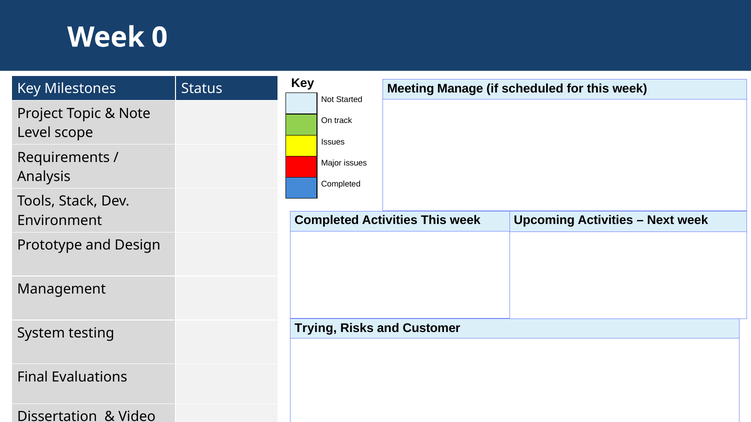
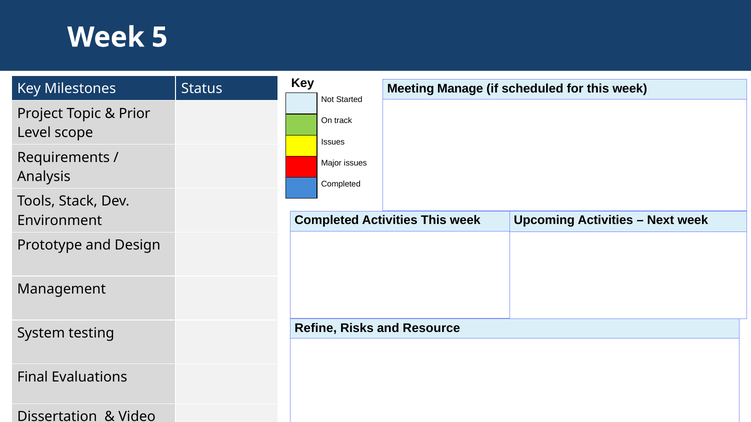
0: 0 -> 5 (160, 37)
Note: Note -> Prior (135, 114)
Trying: Trying -> Refine (316, 328)
Customer: Customer -> Resource (431, 328)
